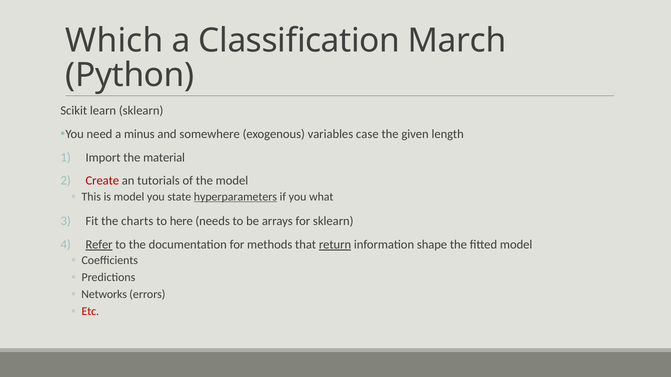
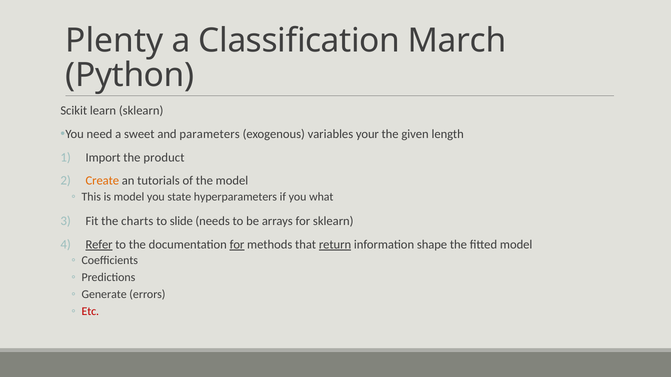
Which: Which -> Plenty (114, 41)
minus: minus -> sweet (139, 134)
somewhere: somewhere -> parameters (210, 134)
case: case -> your (367, 134)
material: material -> product (164, 158)
Create colour: red -> orange (102, 181)
hyperparameters underline: present -> none (235, 197)
here: here -> slide (181, 221)
for underline: none -> present (237, 245)
Networks: Networks -> Generate (104, 295)
